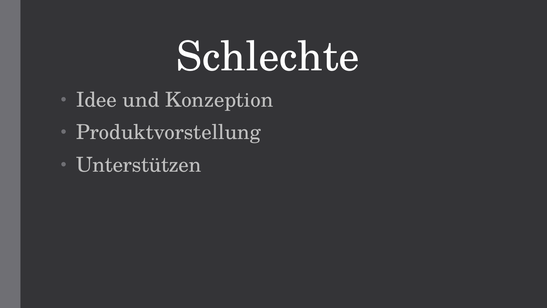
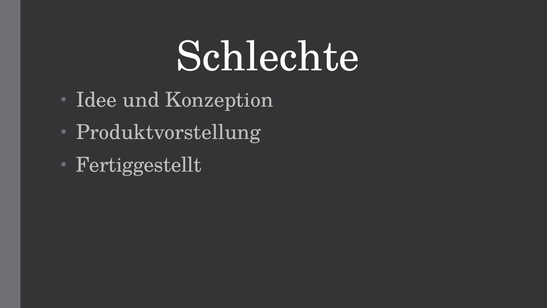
Unterstützen: Unterstützen -> Fertiggestellt (139, 165)
